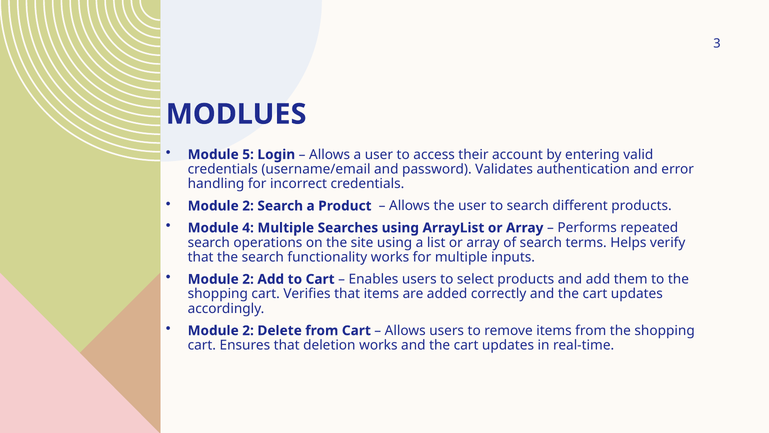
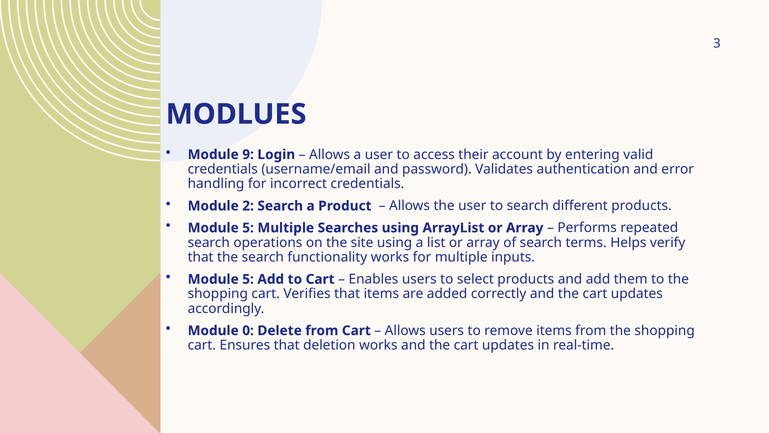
5: 5 -> 9 (248, 154)
4: 4 -> 5 (248, 228)
2: 2 -> 5 (248, 279)
2: 2 -> 0 (248, 330)
